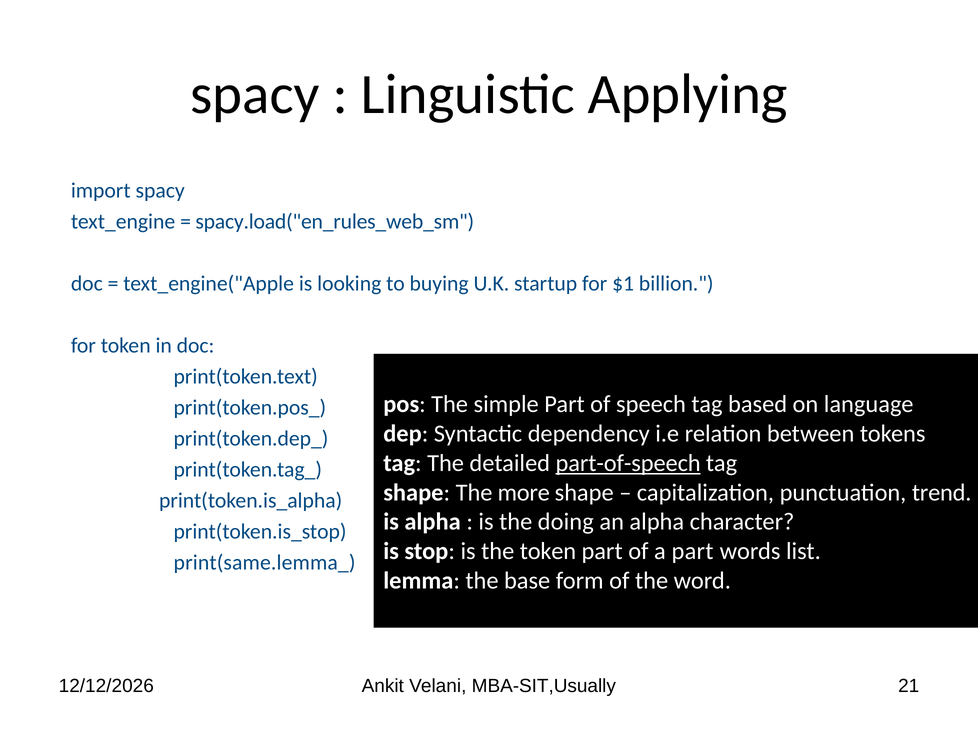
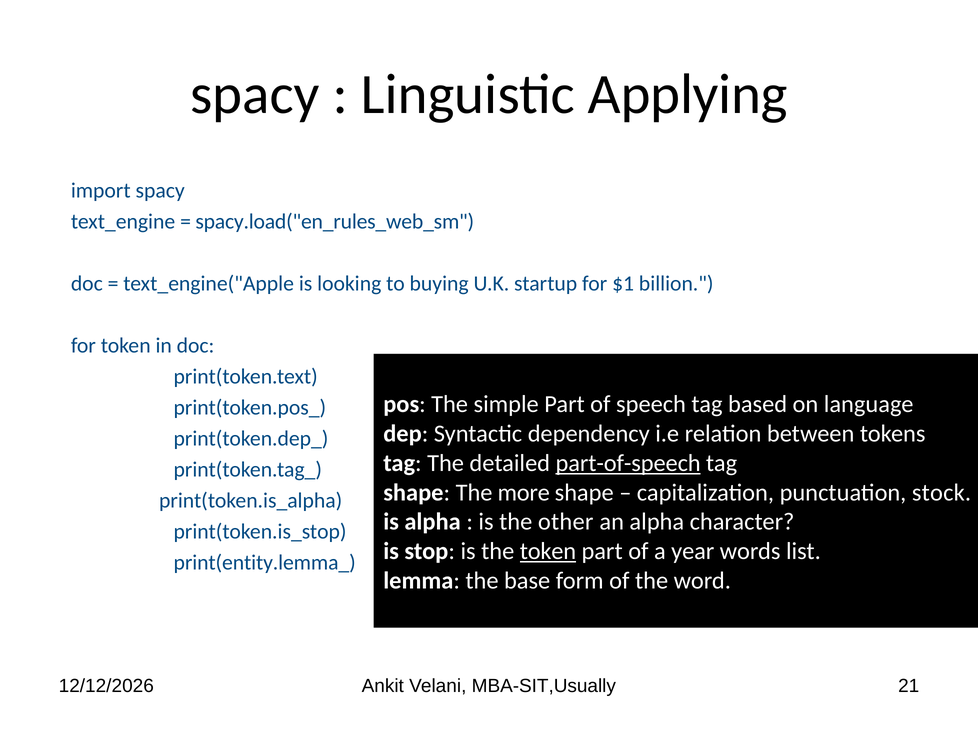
trend: trend -> stock (942, 492)
doing: doing -> other (566, 521)
token underline: none -> present (548, 551)
a part: part -> year (693, 551)
print(same.lemma_: print(same.lemma_ -> print(entity.lemma_ (265, 562)
